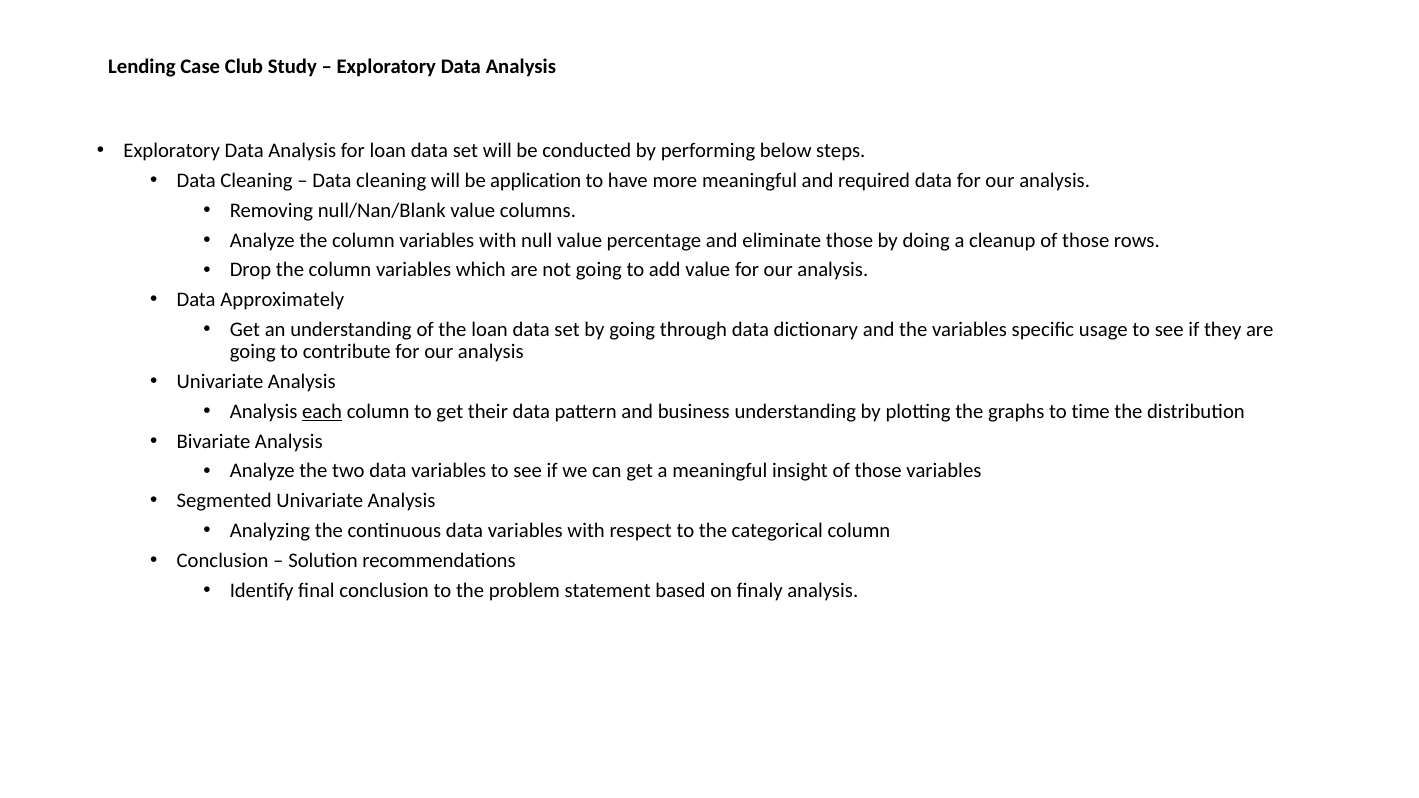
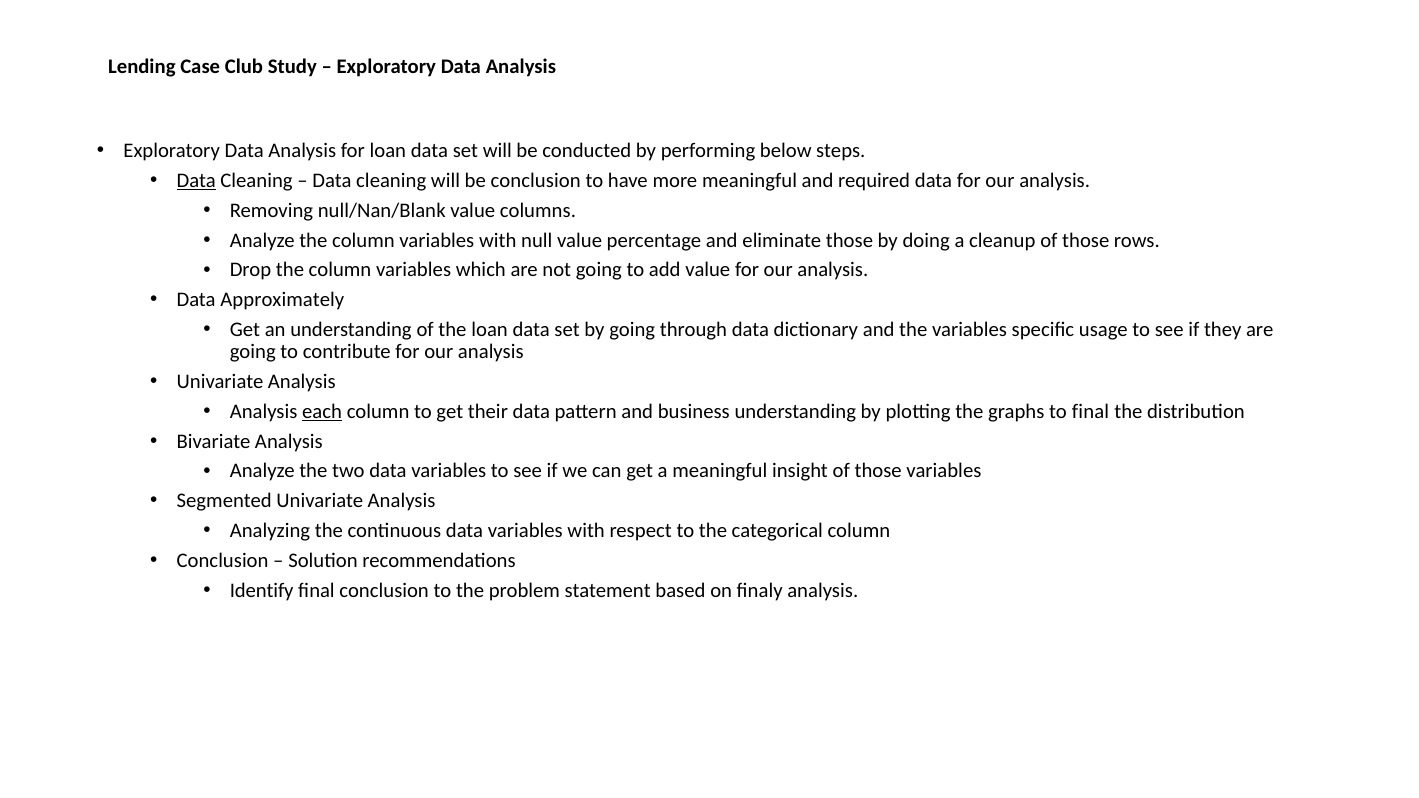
Data underline: none -> present (196, 181)
be application: application -> conclusion (536, 181)
to time: time -> final (1090, 412)
